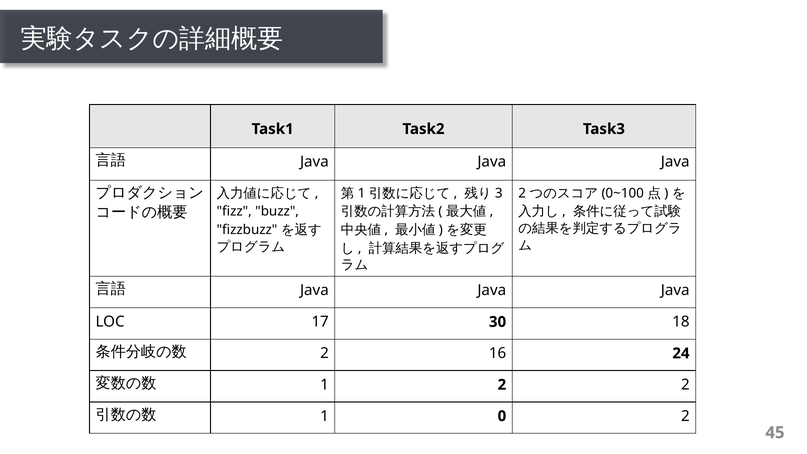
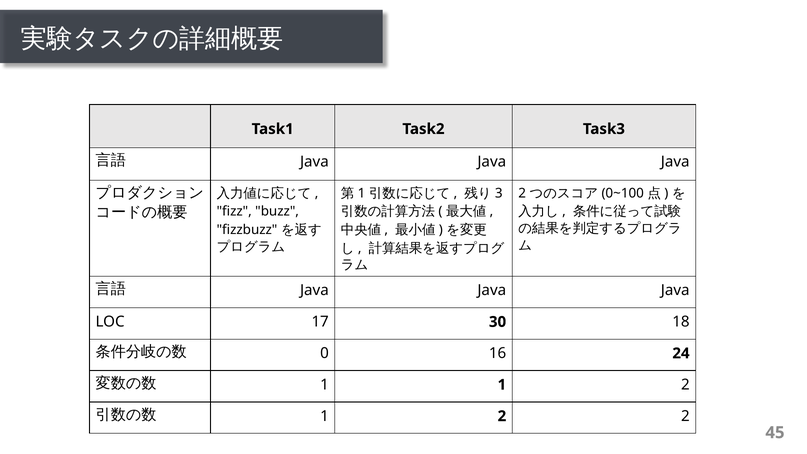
2: 2 -> 0 (325, 353)
1 2: 2 -> 1 (502, 385)
0: 0 -> 2 (502, 416)
